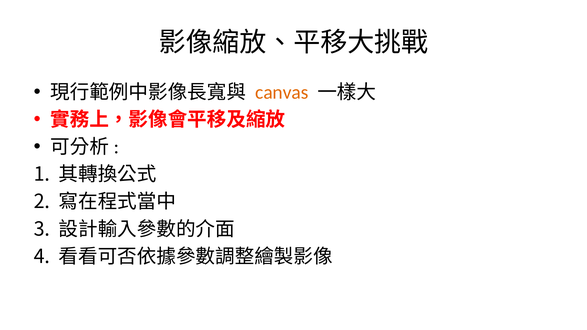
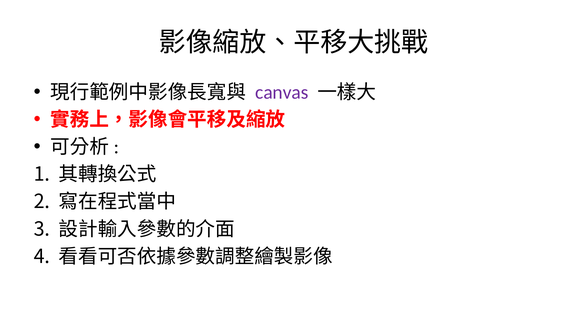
canvas colour: orange -> purple (282, 92)
